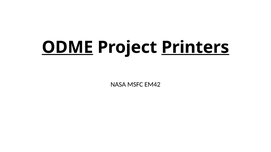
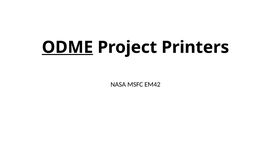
Printers underline: present -> none (195, 47)
